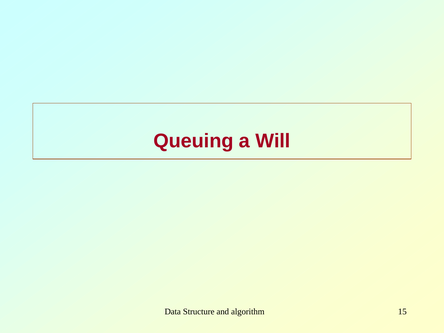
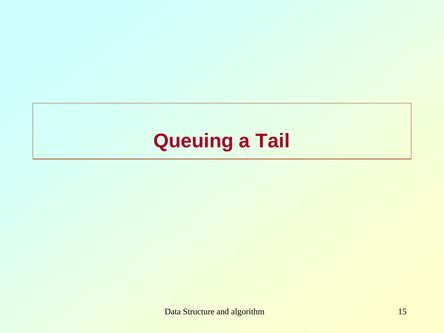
Will: Will -> Tail (273, 141)
